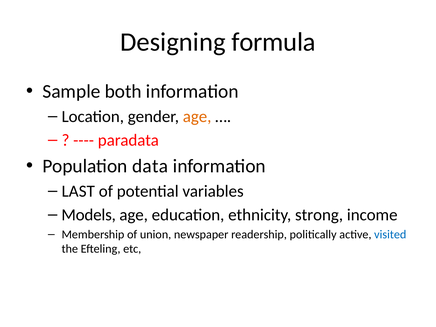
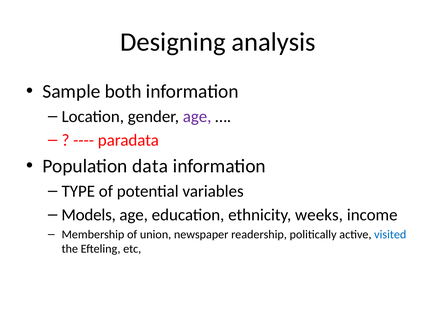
formula: formula -> analysis (274, 42)
age colour: orange -> purple (197, 117)
LAST: LAST -> TYPE (78, 191)
strong: strong -> weeks (319, 215)
